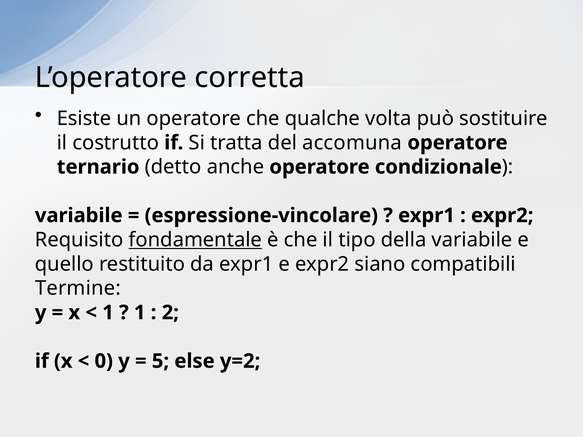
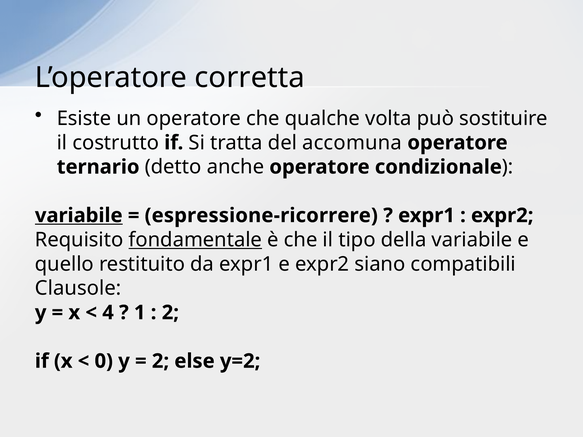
variabile underline: none -> present (79, 216)
espressione-vincolare: espressione-vincolare -> espressione-ricorrere (261, 216)
Termine: Termine -> Clausole (78, 288)
1: 1 -> 4 (108, 313)
5: 5 -> 2 (160, 361)
